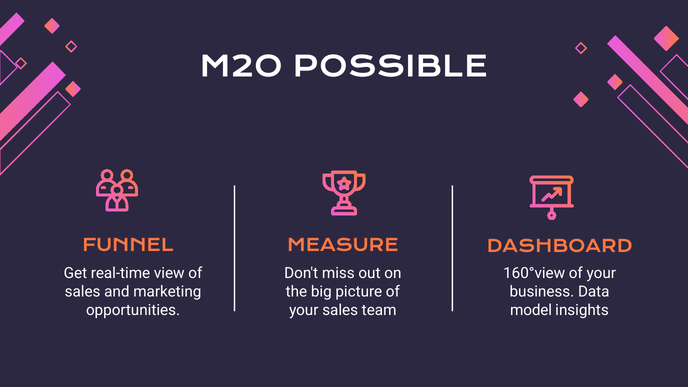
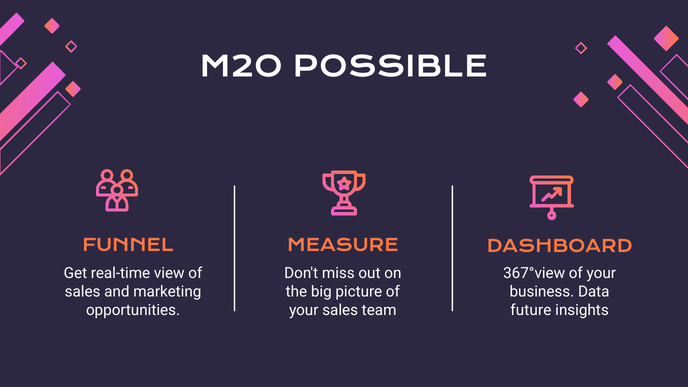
160°view: 160°view -> 367°view (534, 273)
model: model -> future (531, 310)
